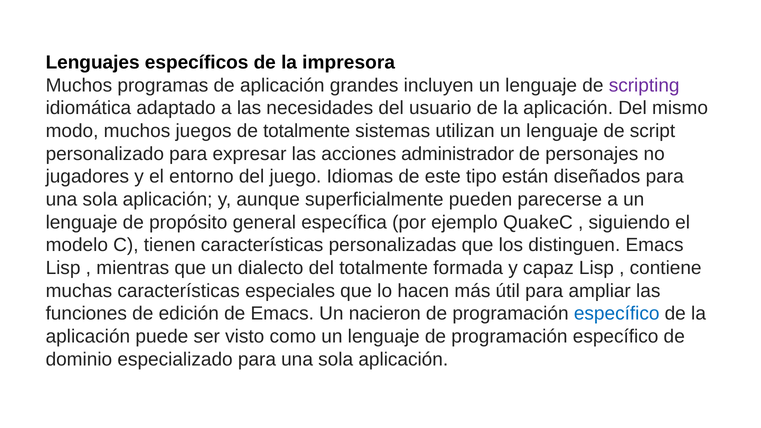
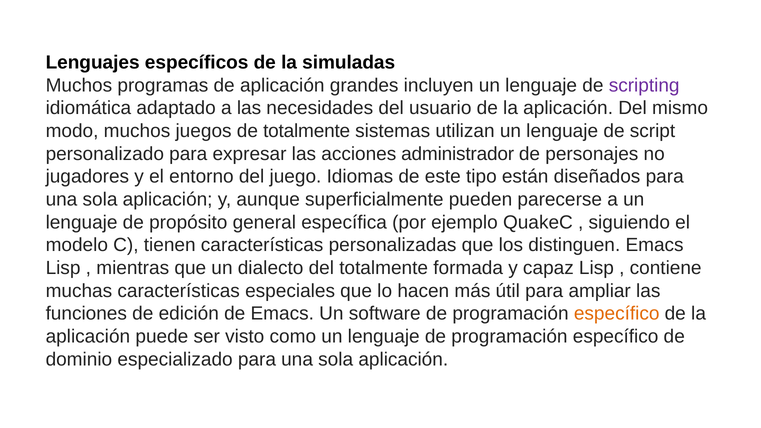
impresora: impresora -> simuladas (349, 63)
nacieron: nacieron -> software (385, 314)
específico colour: blue -> orange (617, 314)
